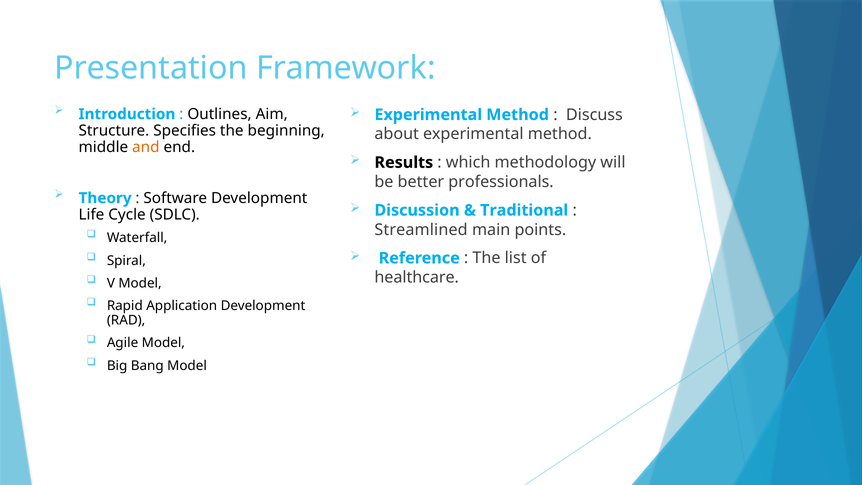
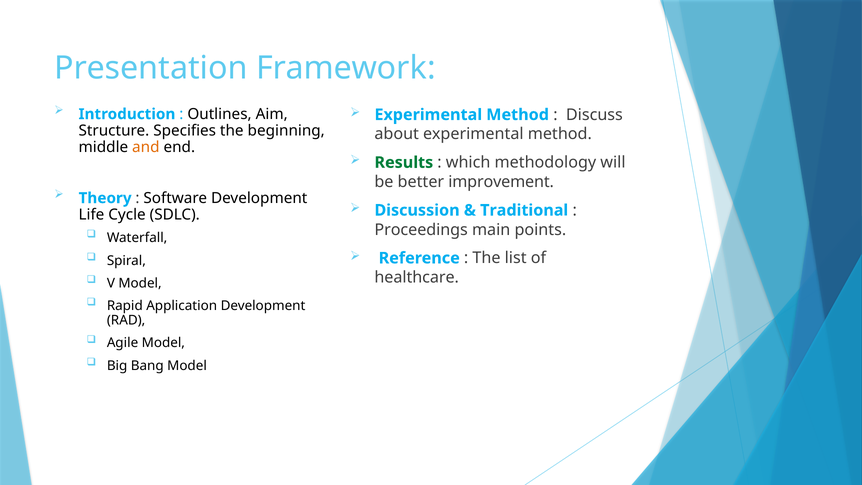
Results colour: black -> green (404, 162)
professionals: professionals -> improvement (501, 182)
Streamlined: Streamlined -> Proceedings (421, 230)
